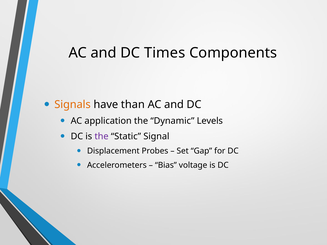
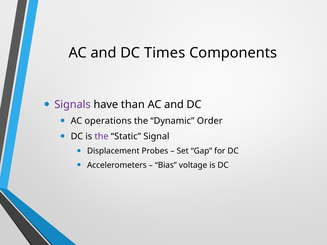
Signals colour: orange -> purple (73, 105)
application: application -> operations (108, 121)
Levels: Levels -> Order (210, 121)
